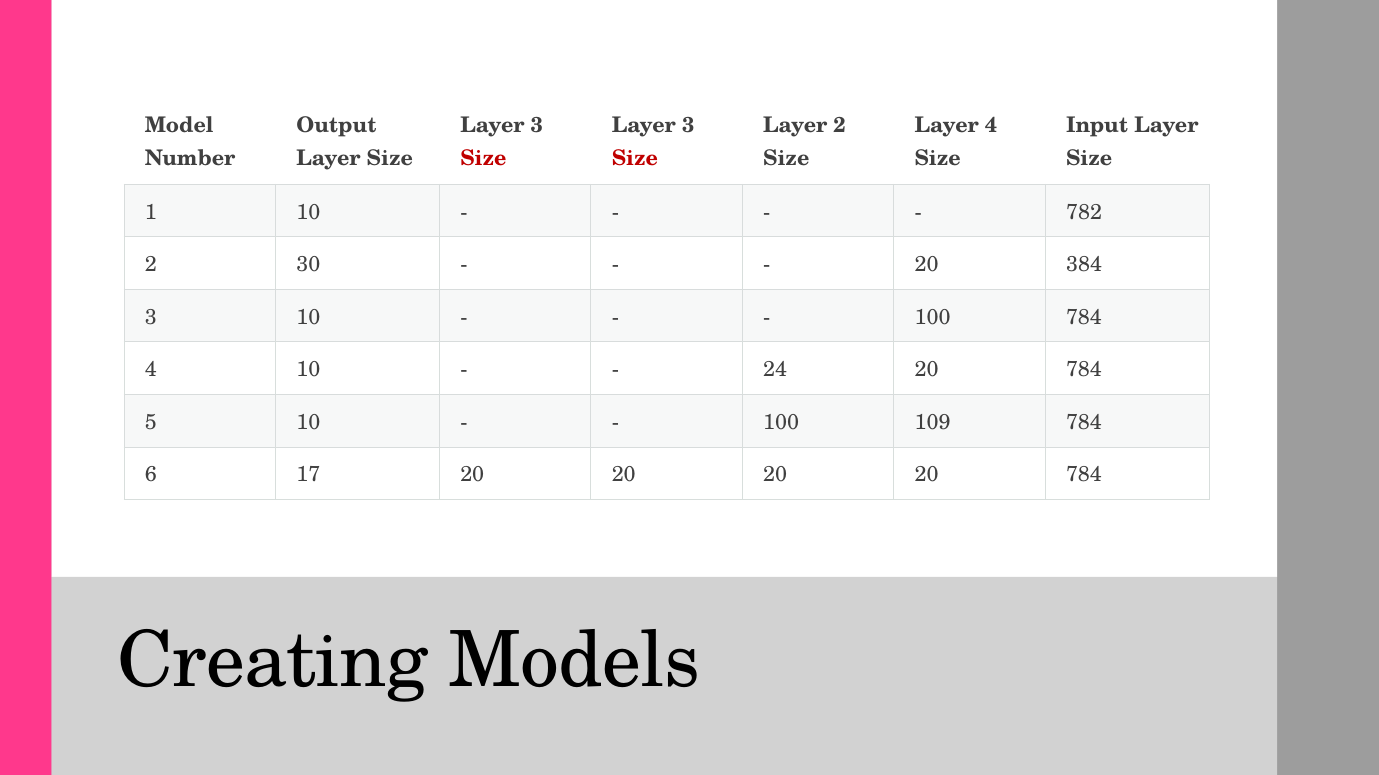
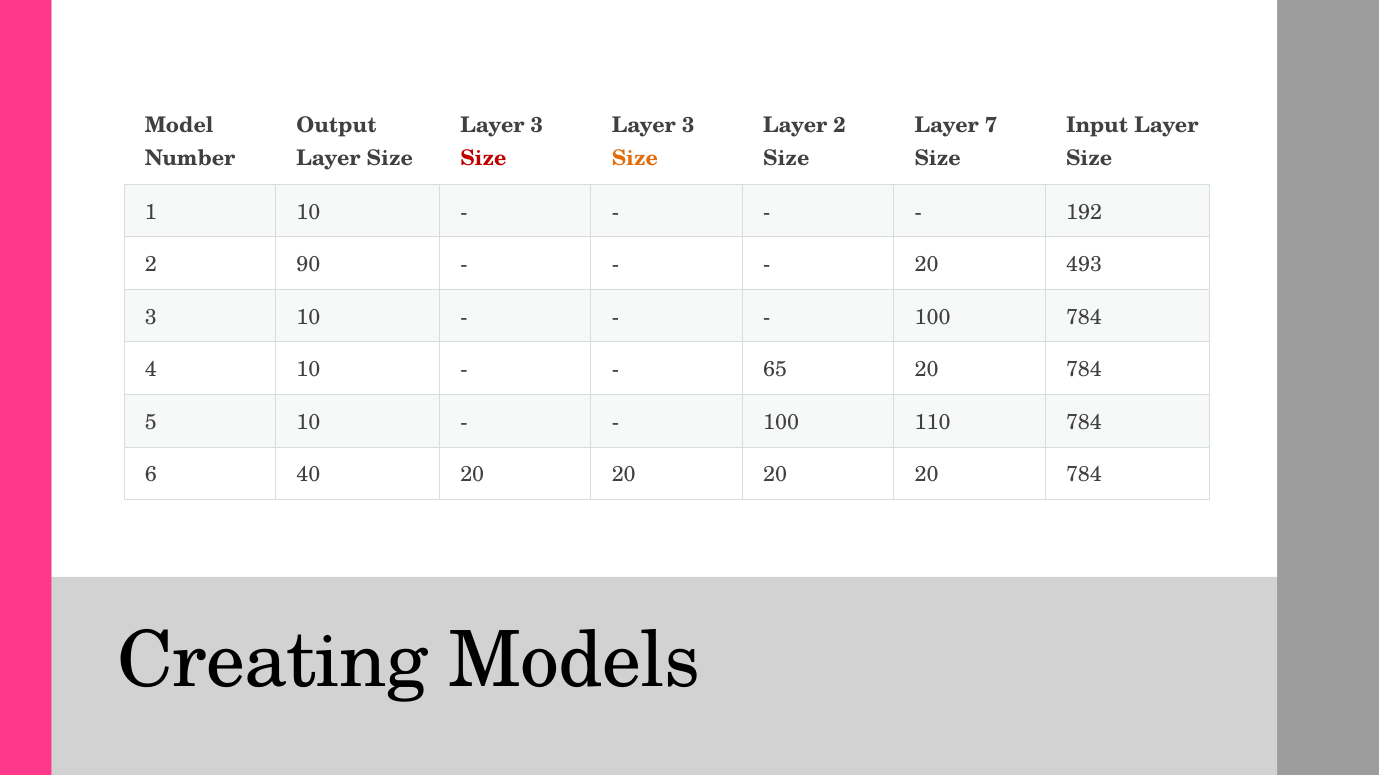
Layer 4: 4 -> 7 (991, 125)
Size colour: red -> orange (635, 159)
782: 782 -> 192 (1084, 212)
30: 30 -> 90 (308, 265)
384: 384 -> 493 (1084, 265)
24: 24 -> 65 (775, 370)
109: 109 -> 110 (933, 423)
17: 17 -> 40 (308, 475)
